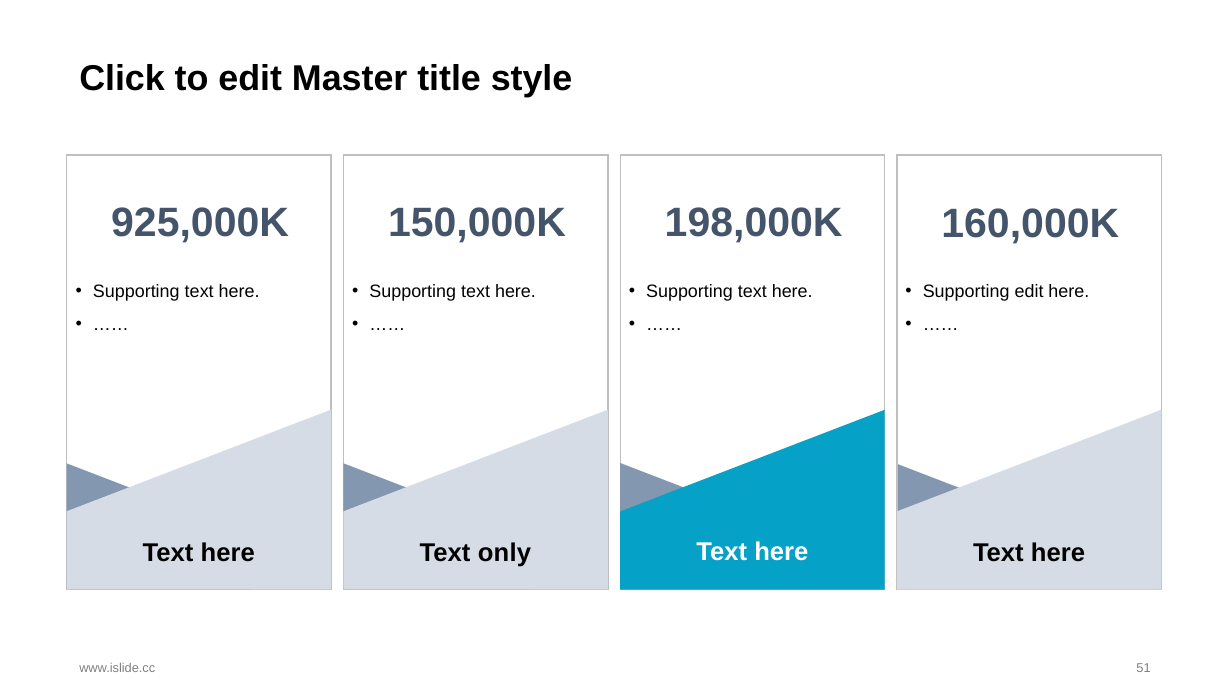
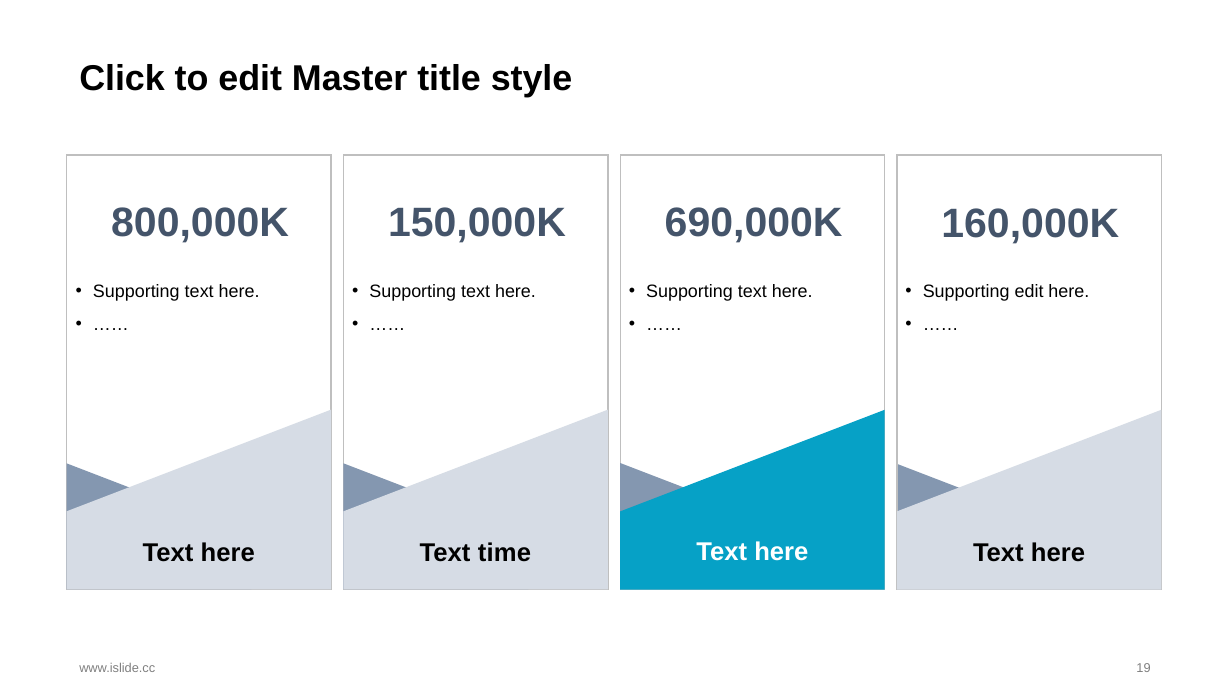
198,000K: 198,000K -> 690,000K (754, 223)
925,000K: 925,000K -> 800,000K (200, 223)
only: only -> time (504, 553)
51: 51 -> 19 (1144, 669)
